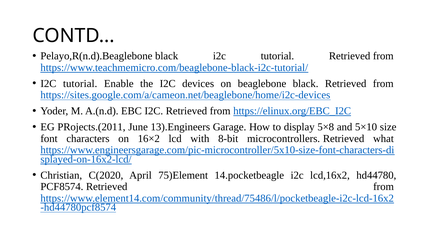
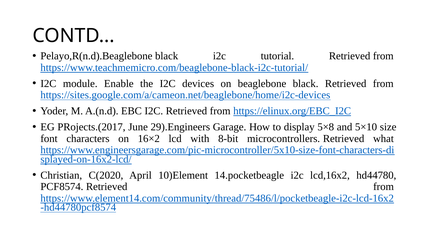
tutorial: tutorial -> module (80, 83)
PRojects.(2011: PRojects.(2011 -> PRojects.(2017 (91, 127)
13).Engineers: 13).Engineers -> 29).Engineers (180, 127)
75)Element: 75)Element -> 10)Element (183, 175)
